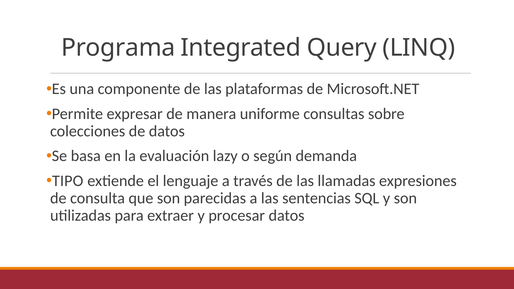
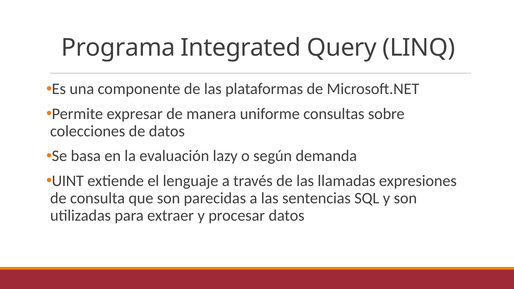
TIPO: TIPO -> UINT (68, 181)
